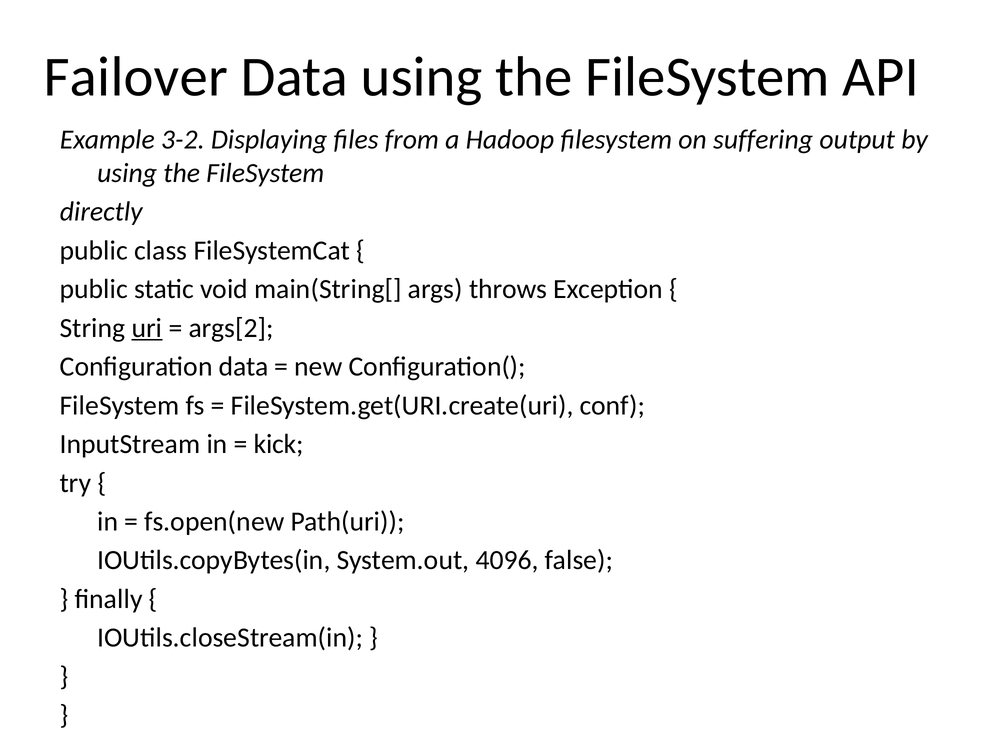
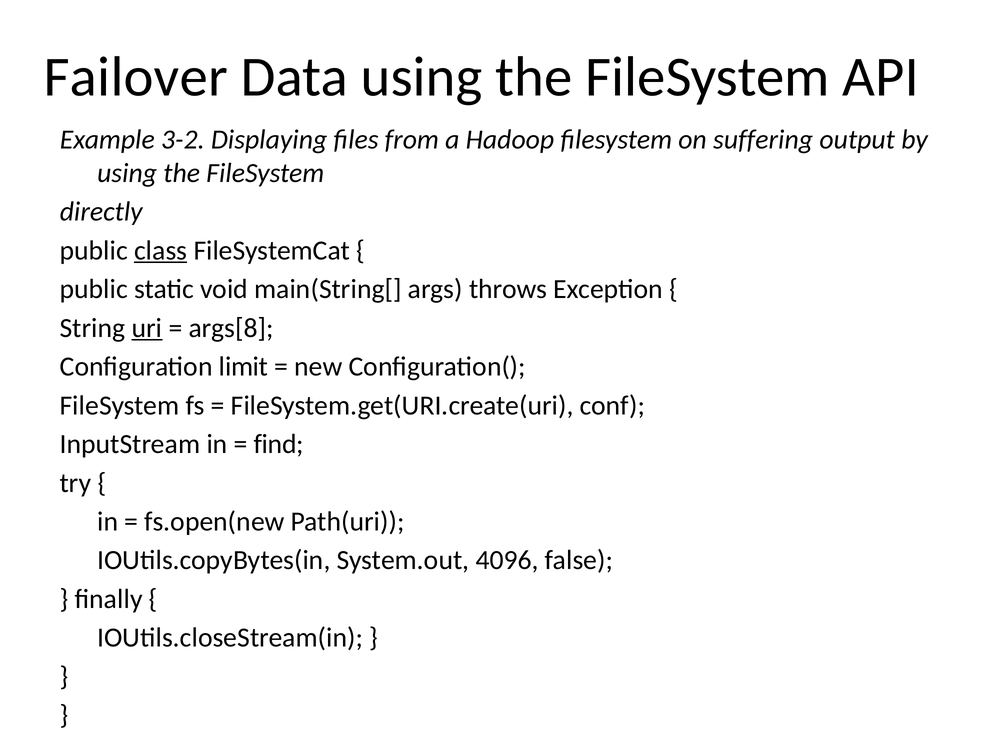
class underline: none -> present (161, 251)
args[2: args[2 -> args[8 (231, 328)
Configuration data: data -> limit (244, 367)
kick: kick -> find (279, 445)
